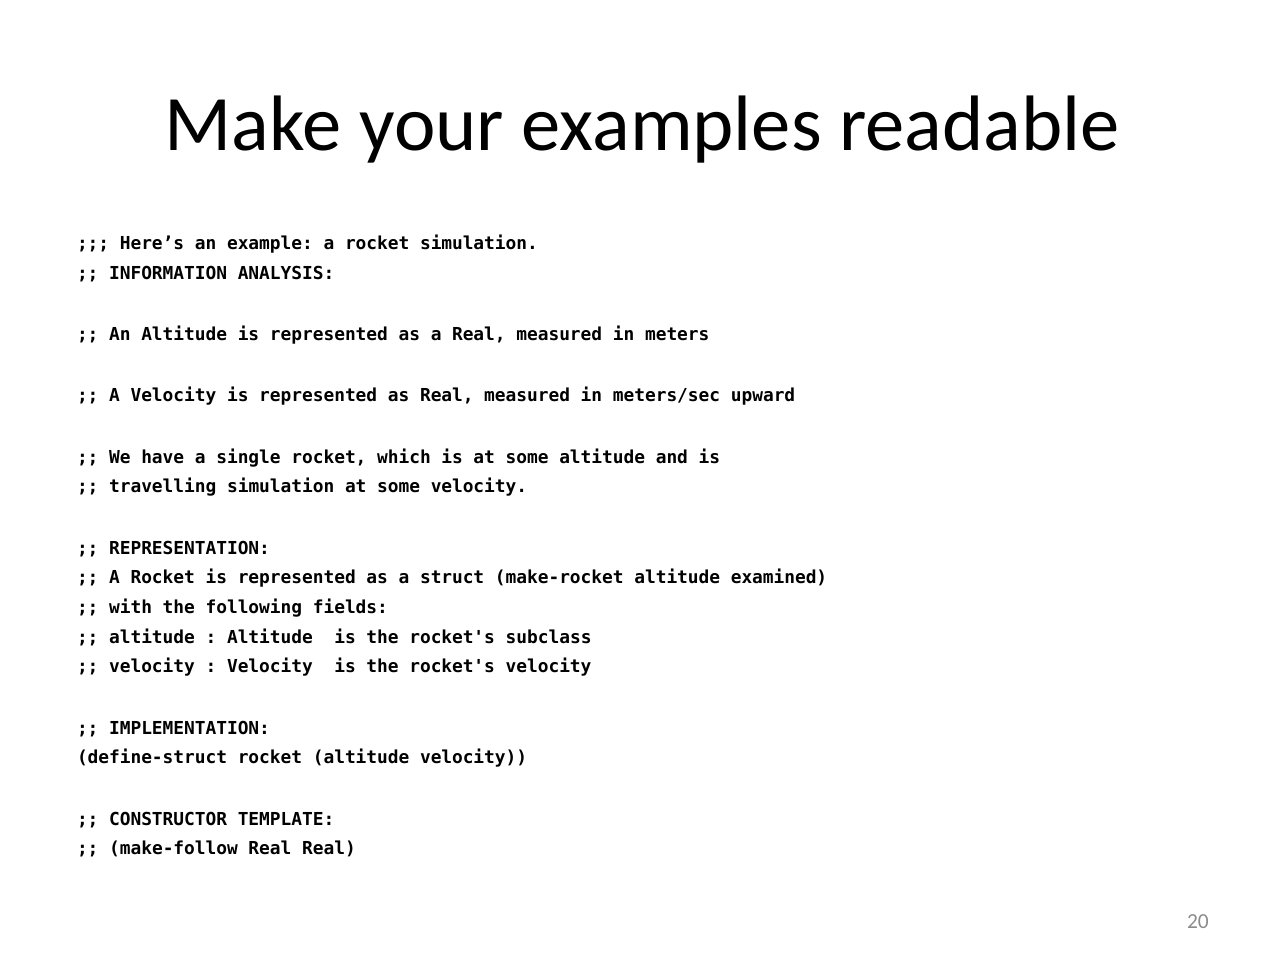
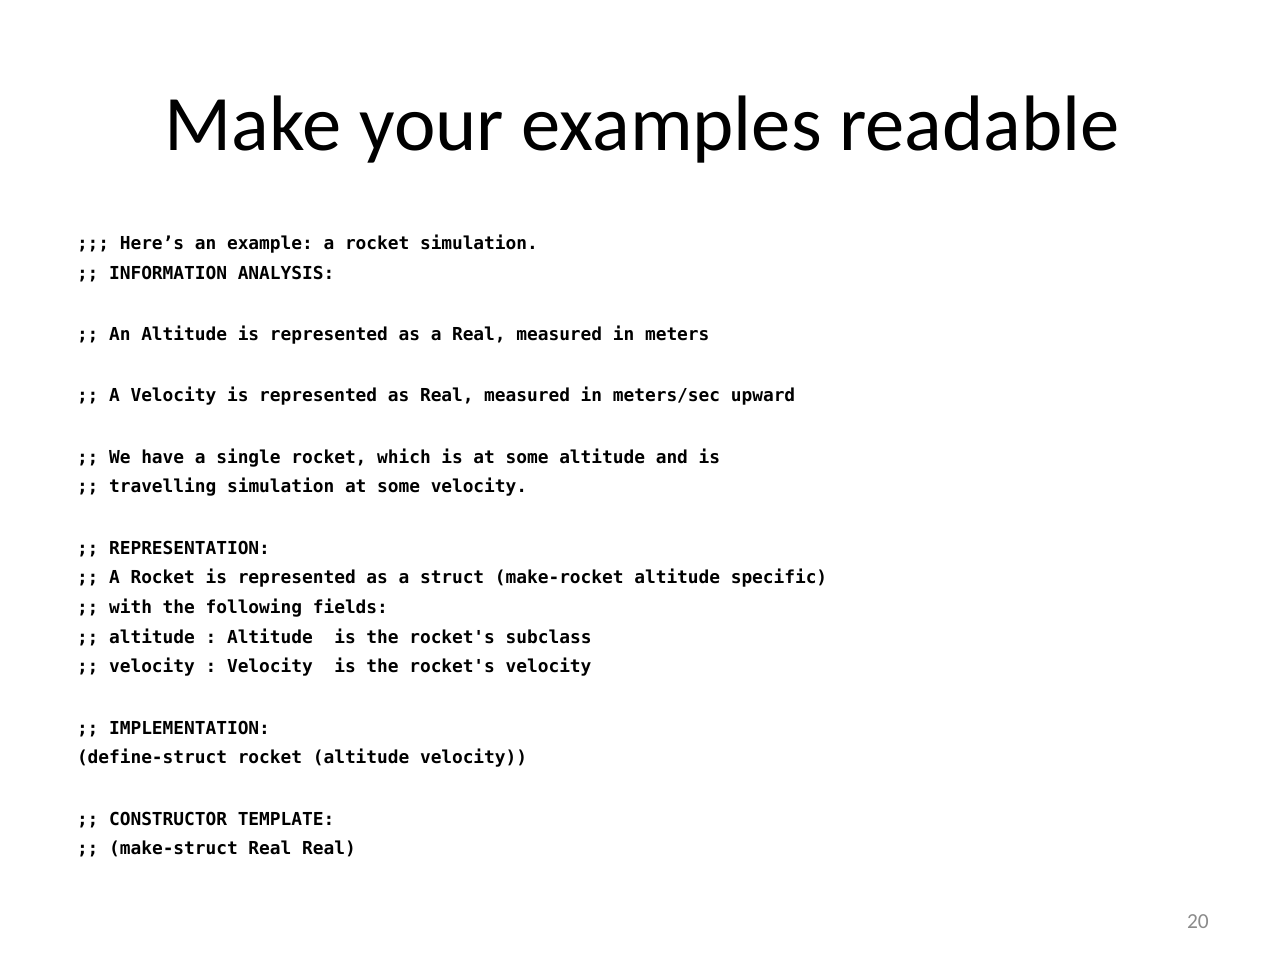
examined: examined -> specific (779, 578)
make-follow: make-follow -> make-struct (173, 849)
